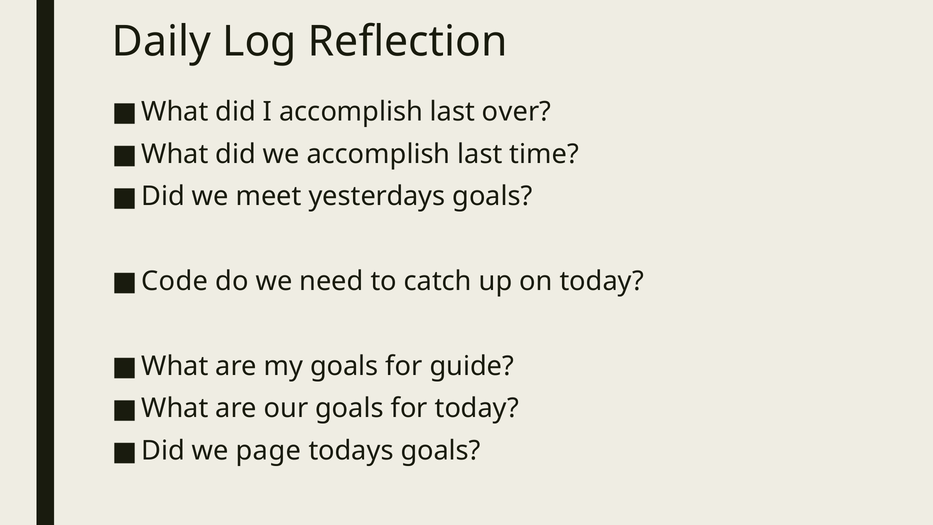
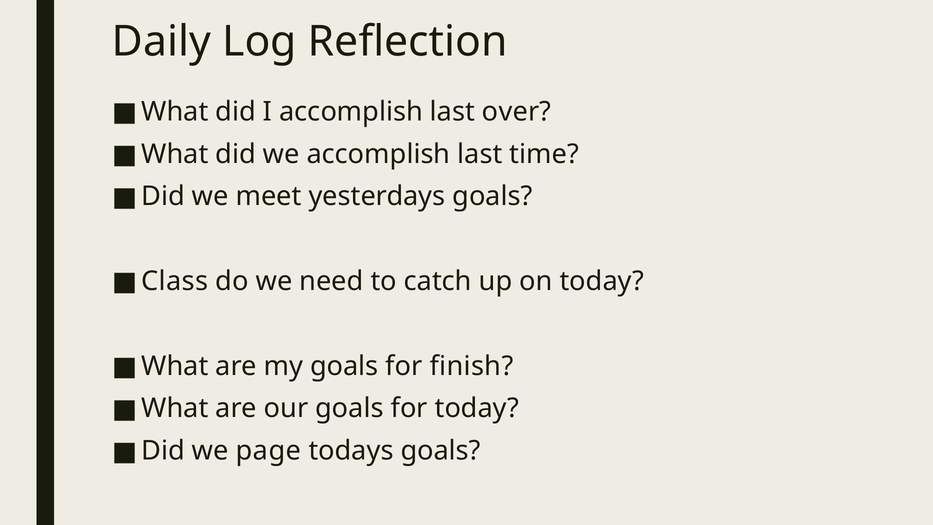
Code: Code -> Class (175, 281)
guide: guide -> finish (472, 366)
